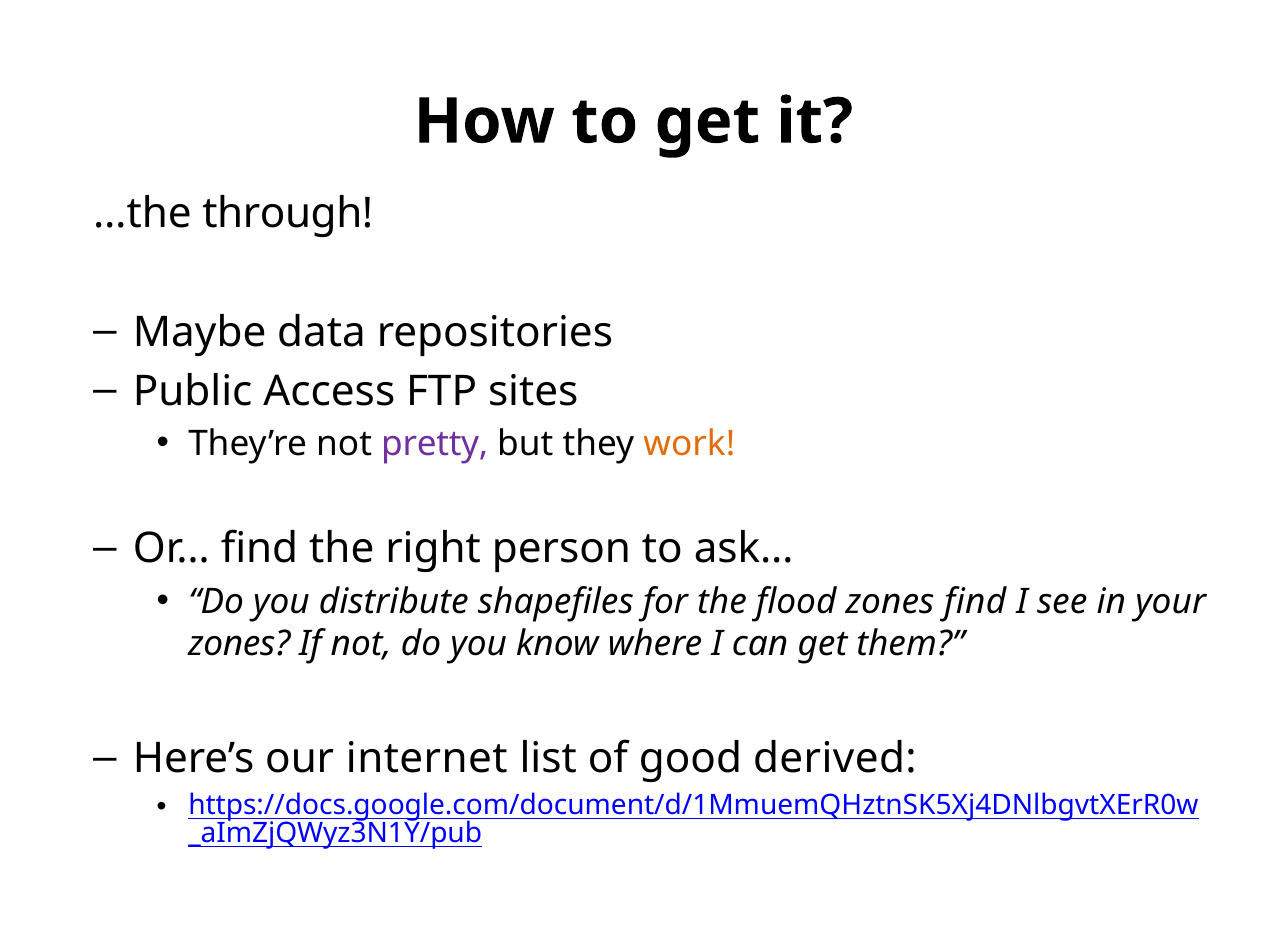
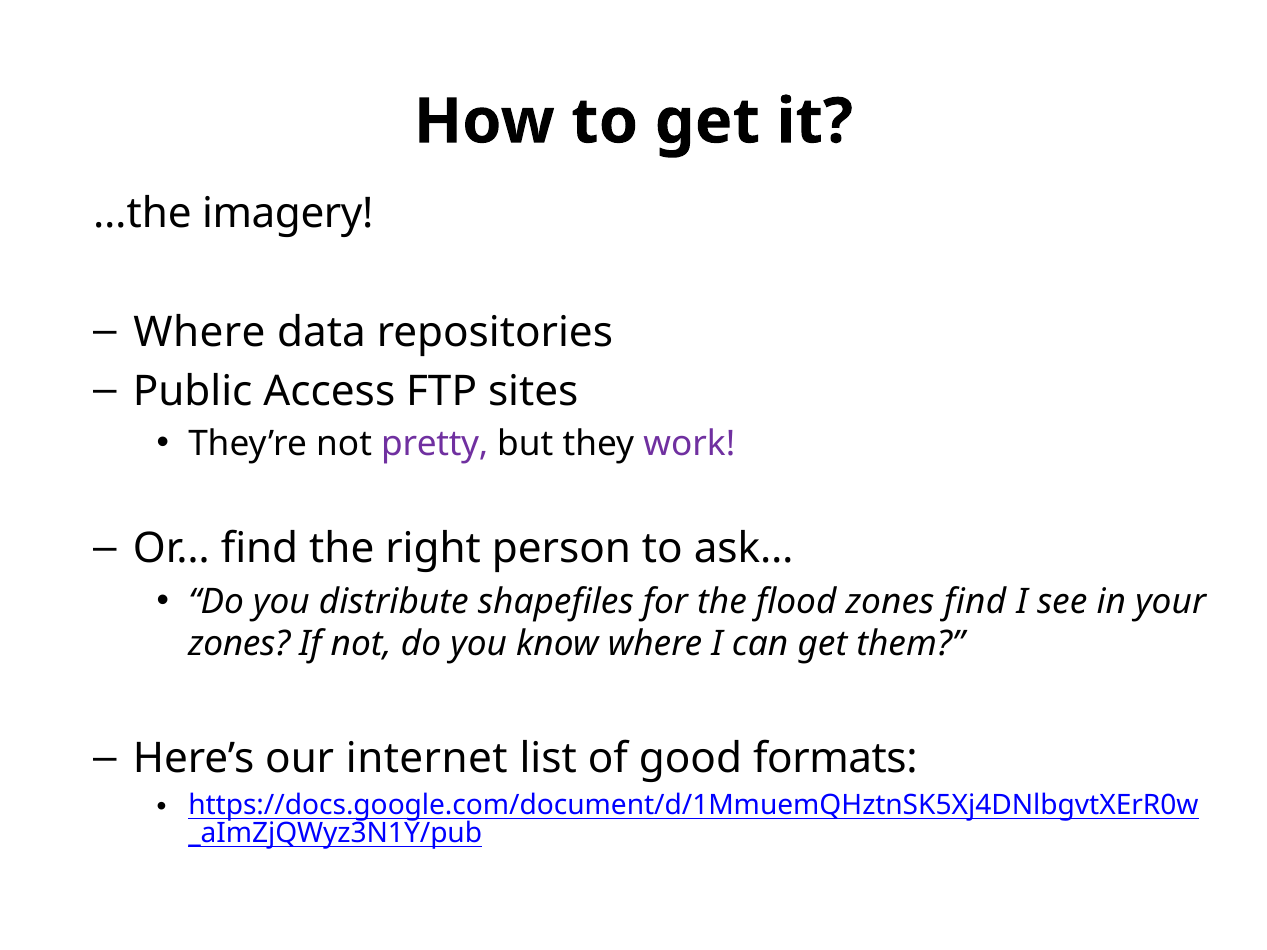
through: through -> imagery (288, 214)
Maybe: Maybe -> Where (199, 332)
work colour: orange -> purple (689, 444)
derived: derived -> formats (835, 759)
